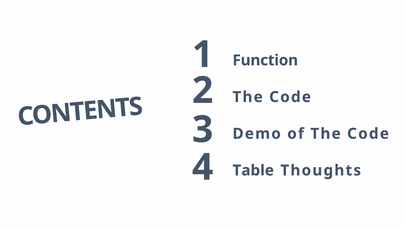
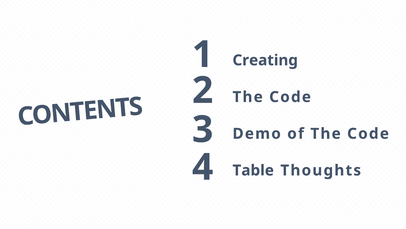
Function: Function -> Creating (265, 60)
